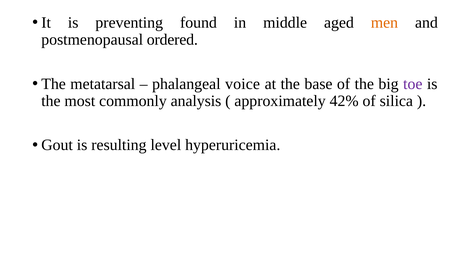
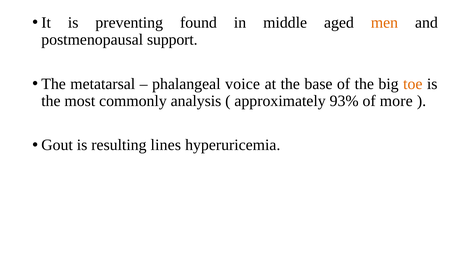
ordered: ordered -> support (172, 40)
toe colour: purple -> orange (413, 84)
42%: 42% -> 93% (344, 101)
silica: silica -> more (396, 101)
level: level -> lines (166, 145)
